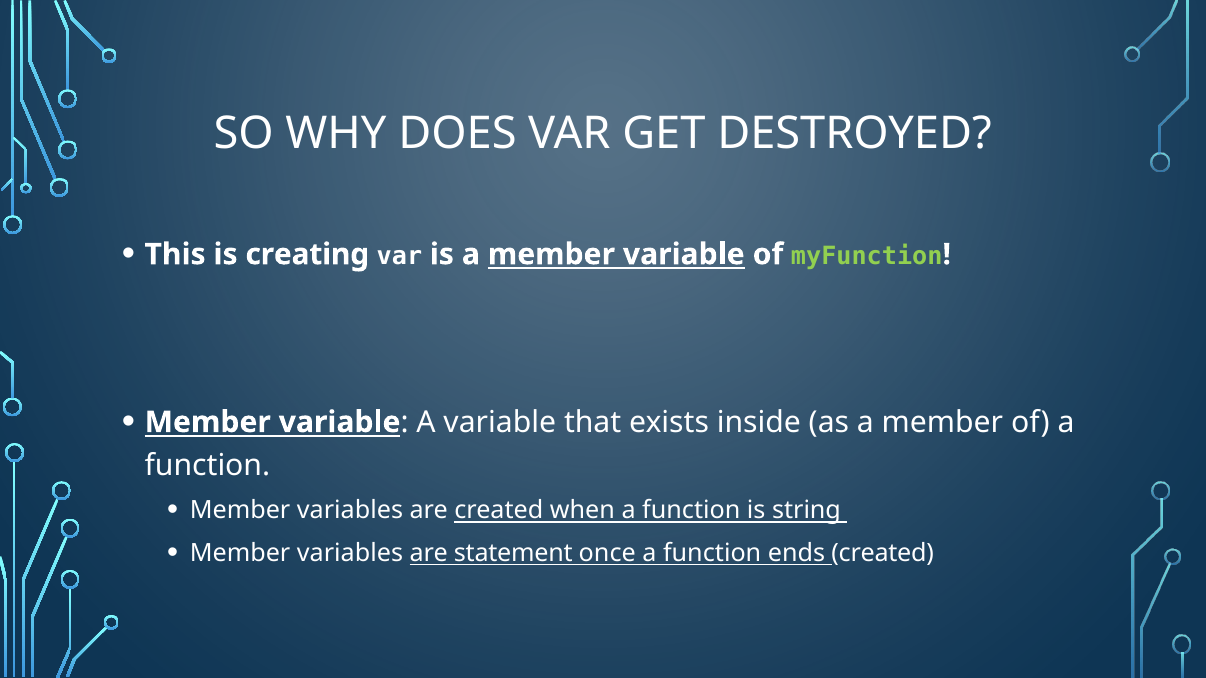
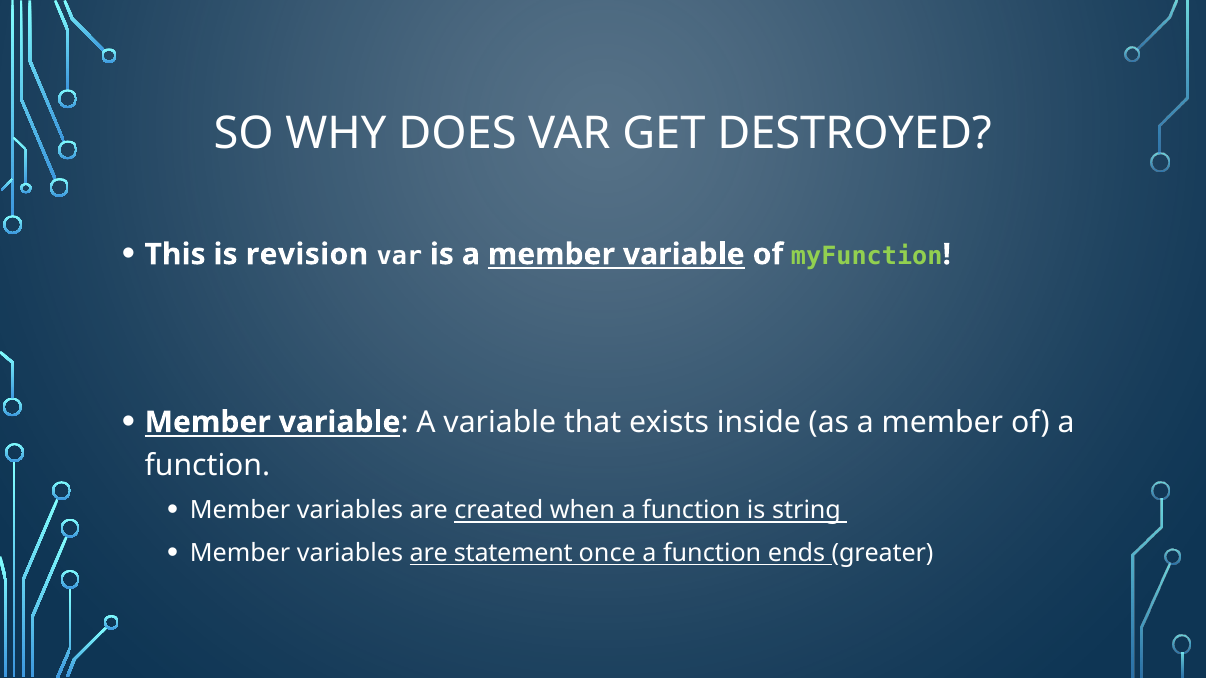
creating: creating -> revision (307, 254)
ends created: created -> greater (883, 553)
